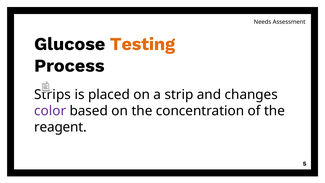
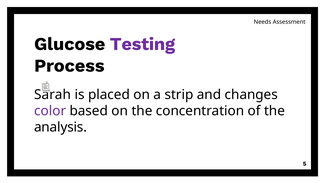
Testing colour: orange -> purple (142, 44)
Strips: Strips -> Sarah (53, 95)
reagent: reagent -> analysis (60, 127)
